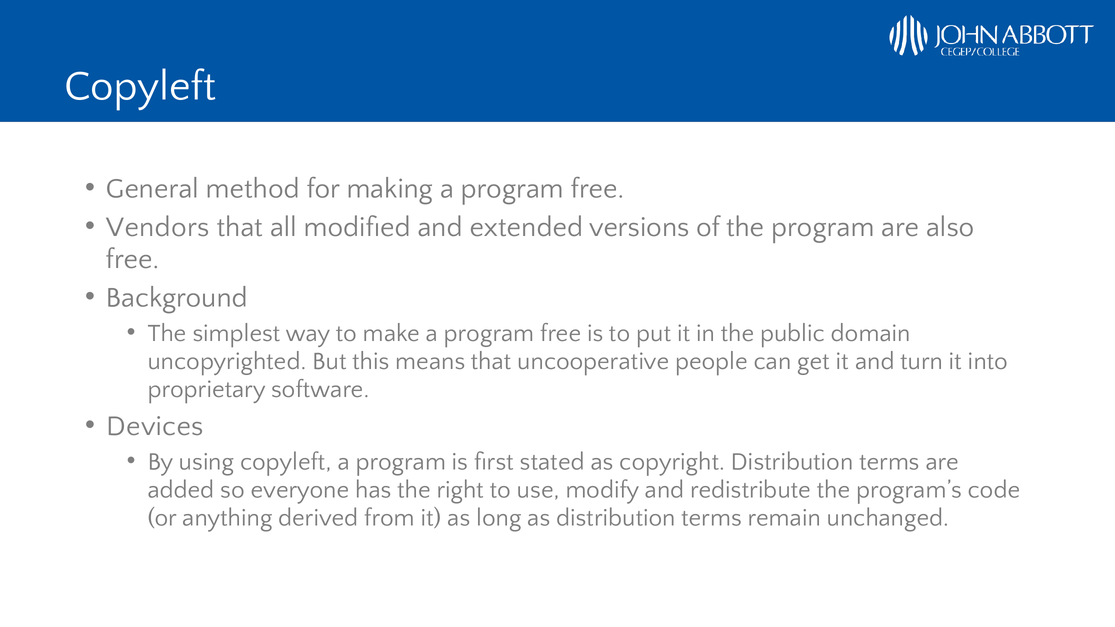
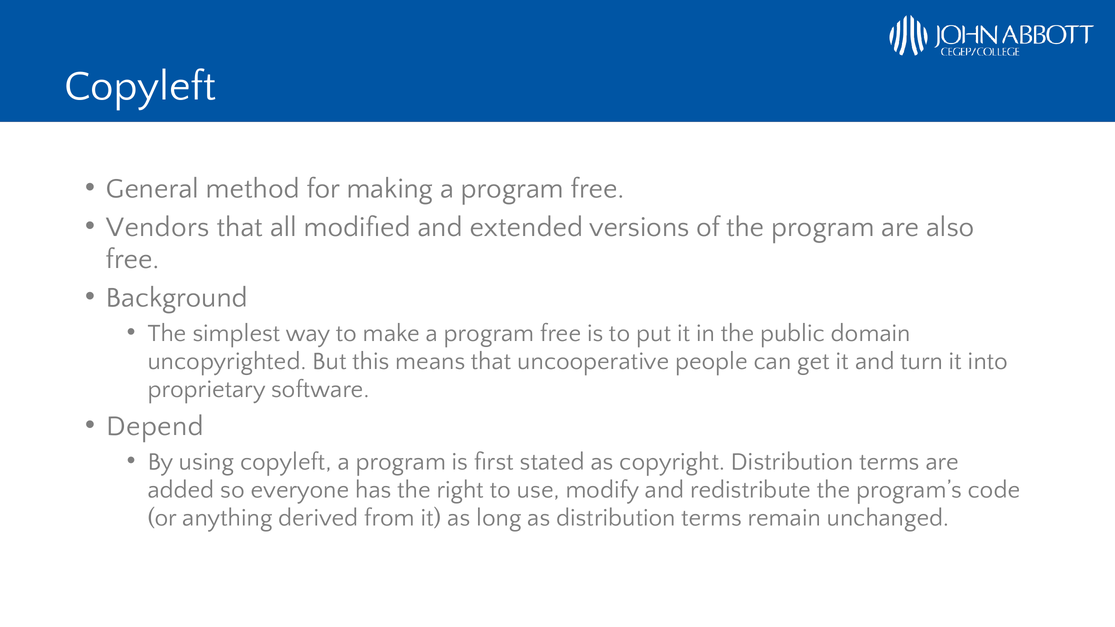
Devices: Devices -> Depend (155, 426)
